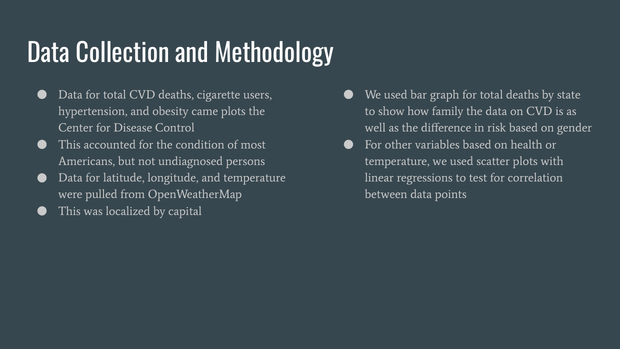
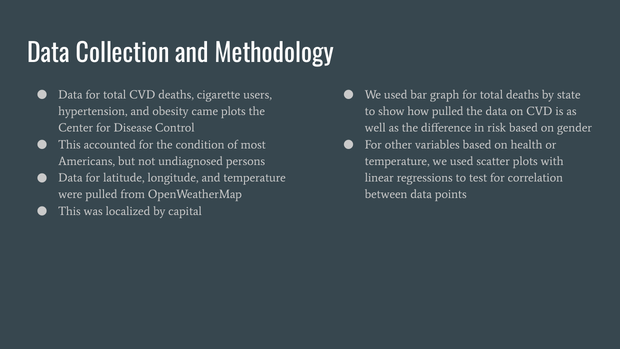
how family: family -> pulled (448, 111)
